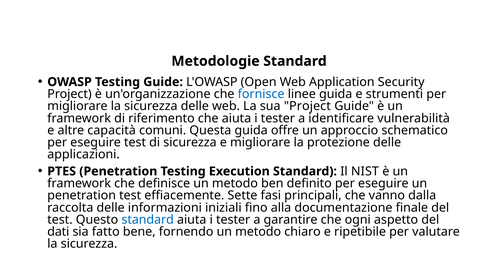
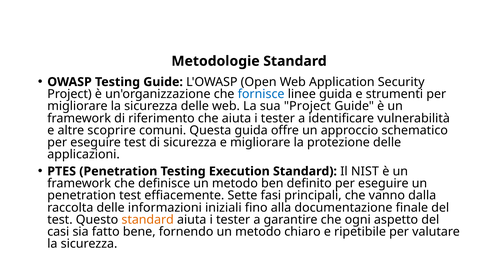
capacità: capacità -> scoprire (112, 130)
standard colour: blue -> orange (148, 220)
dati: dati -> casi (58, 232)
